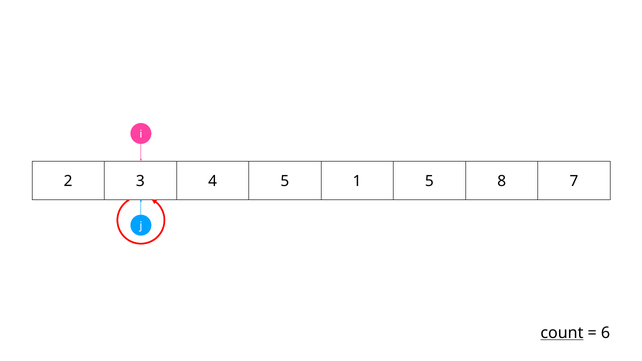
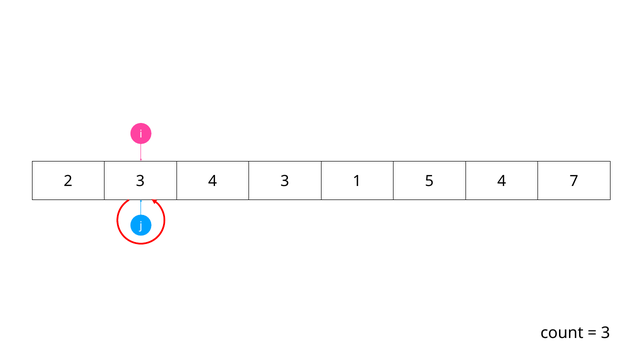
4 5: 5 -> 3 (285, 181)
5 8: 8 -> 4 (502, 181)
count underline: present -> none (562, 333)
6: 6 -> 3 (606, 333)
